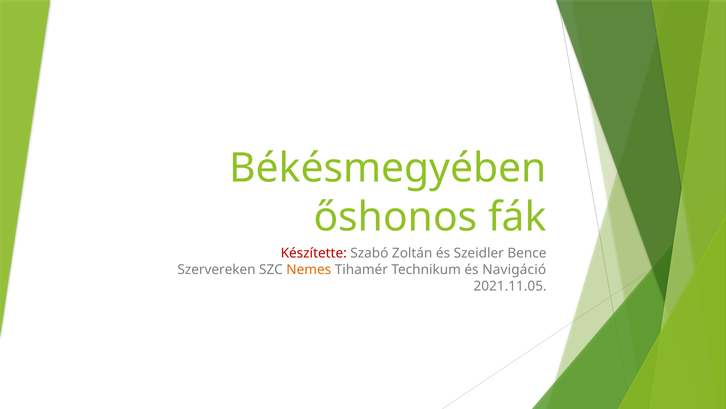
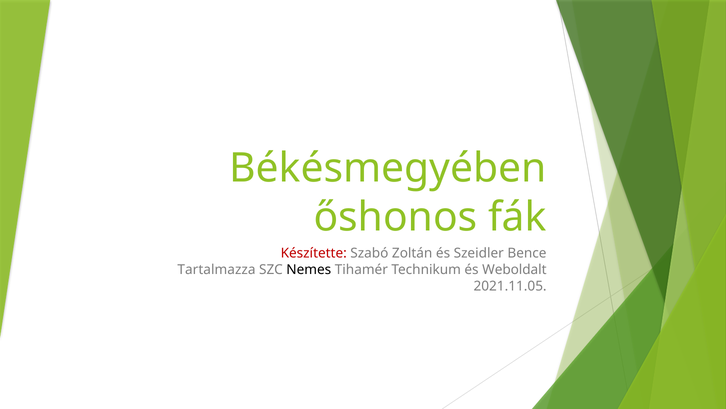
Szervereken: Szervereken -> Tartalmazza (216, 269)
Nemes colour: orange -> black (309, 269)
Navigáció: Navigáció -> Weboldalt (514, 269)
